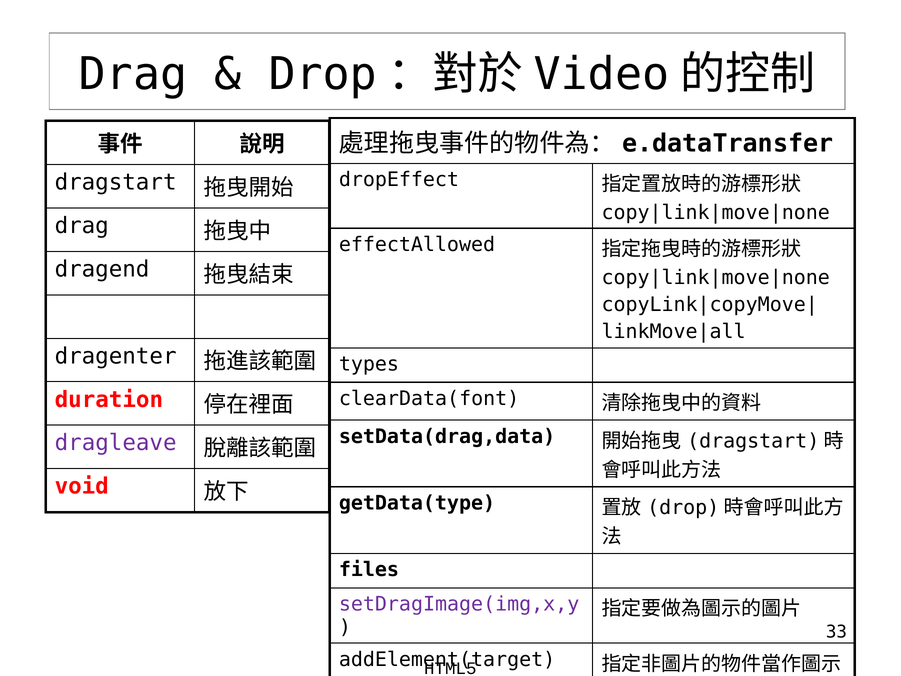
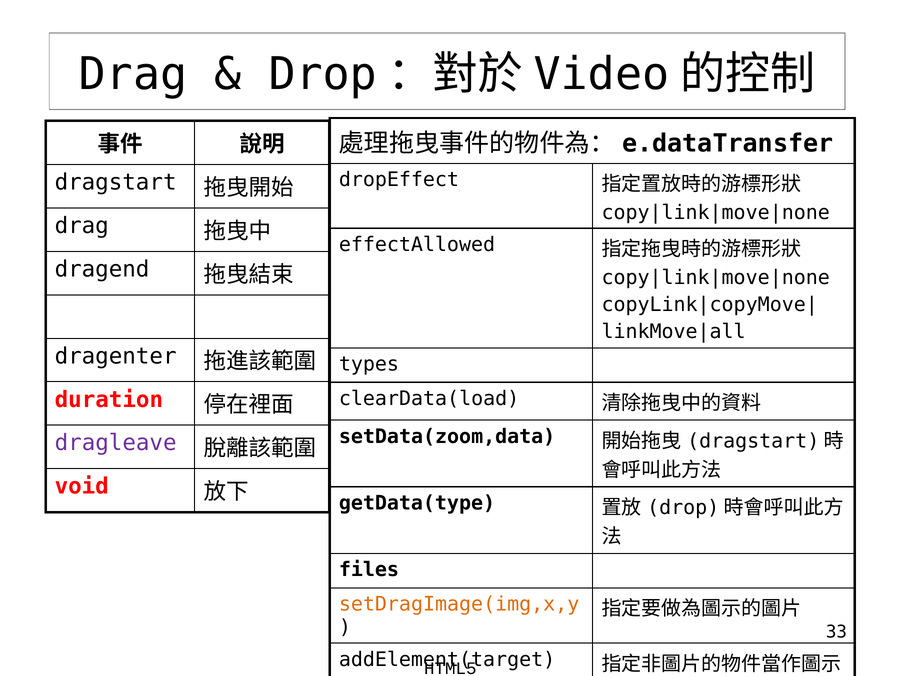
clearData(font: clearData(font -> clearData(load (429, 398)
setData(drag,data: setData(drag,data -> setData(zoom,data (447, 436)
setDragImage(img,x,y colour: purple -> orange (459, 604)
